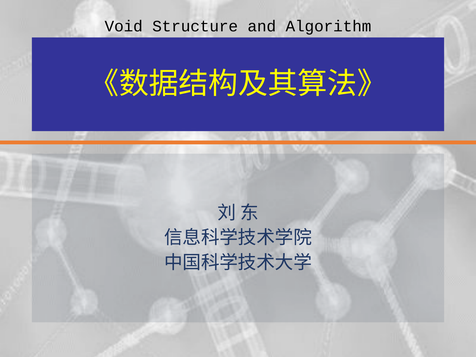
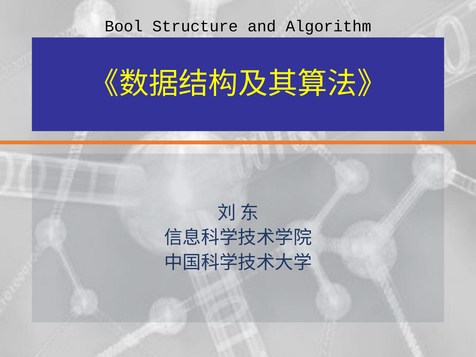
Void: Void -> Bool (124, 26)
